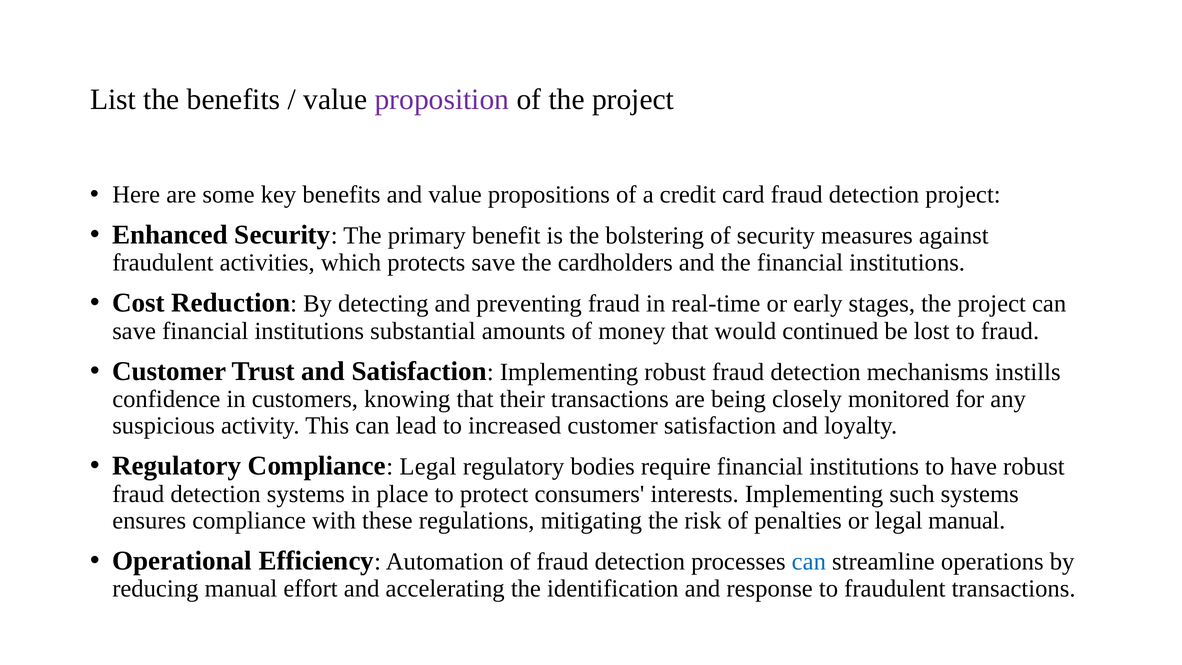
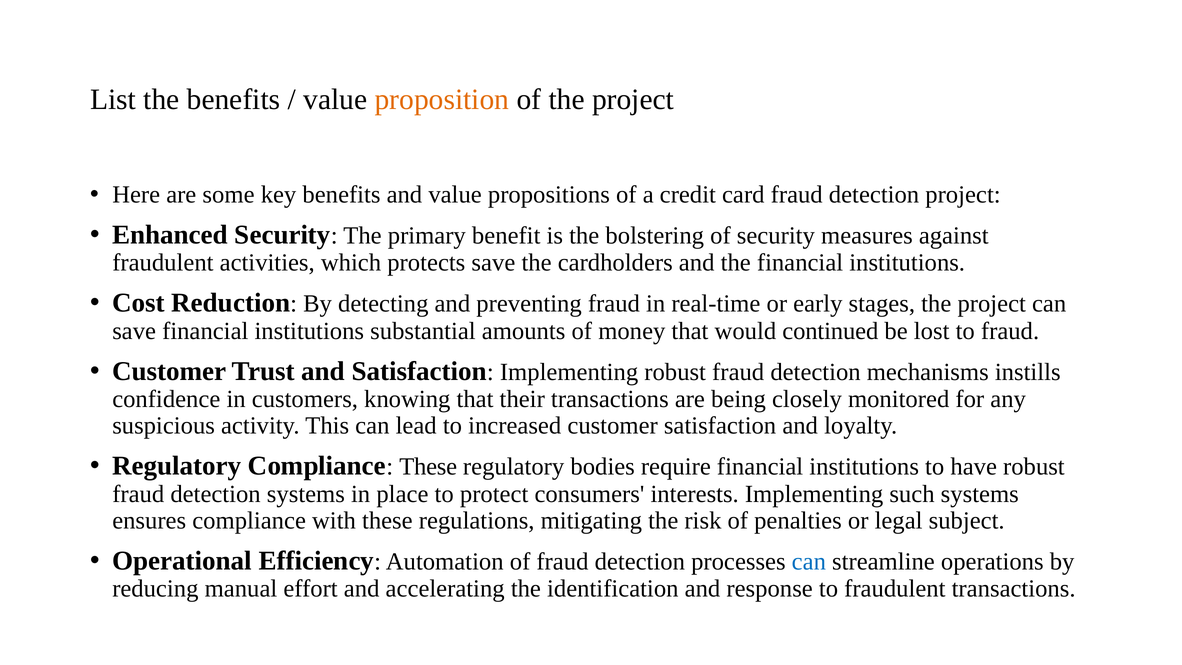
proposition colour: purple -> orange (442, 99)
Compliance Legal: Legal -> These (428, 467)
legal manual: manual -> subject (967, 520)
